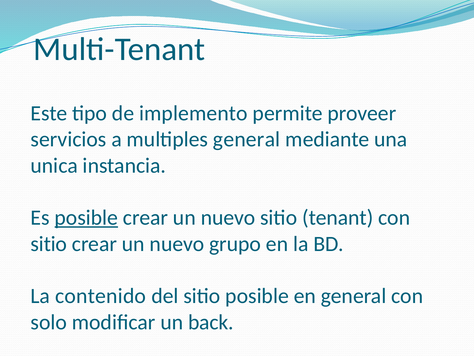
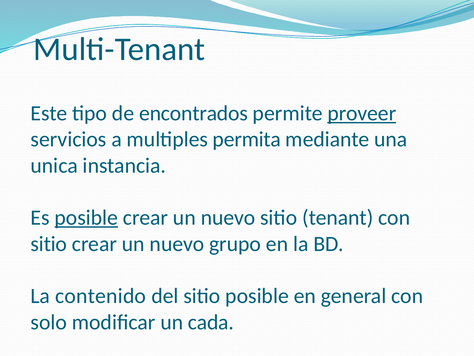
implemento: implemento -> encontrados (194, 113)
proveer underline: none -> present (362, 113)
multiples general: general -> permita (247, 139)
back: back -> cada (211, 322)
